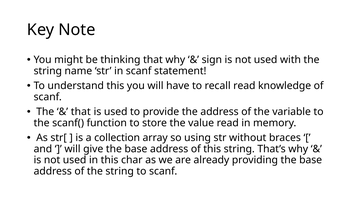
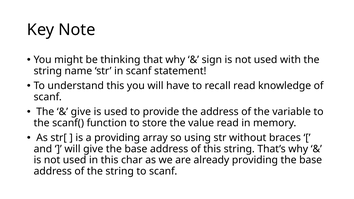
that: that -> give (81, 112)
a collection: collection -> providing (117, 138)
